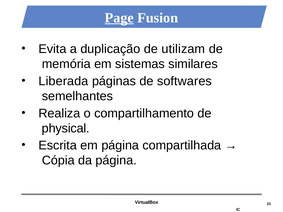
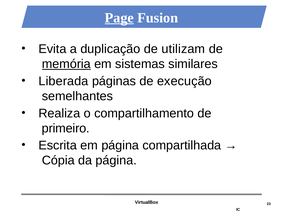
memória underline: none -> present (66, 64)
softwares: softwares -> execução (184, 81)
physical: physical -> primeiro (66, 128)
